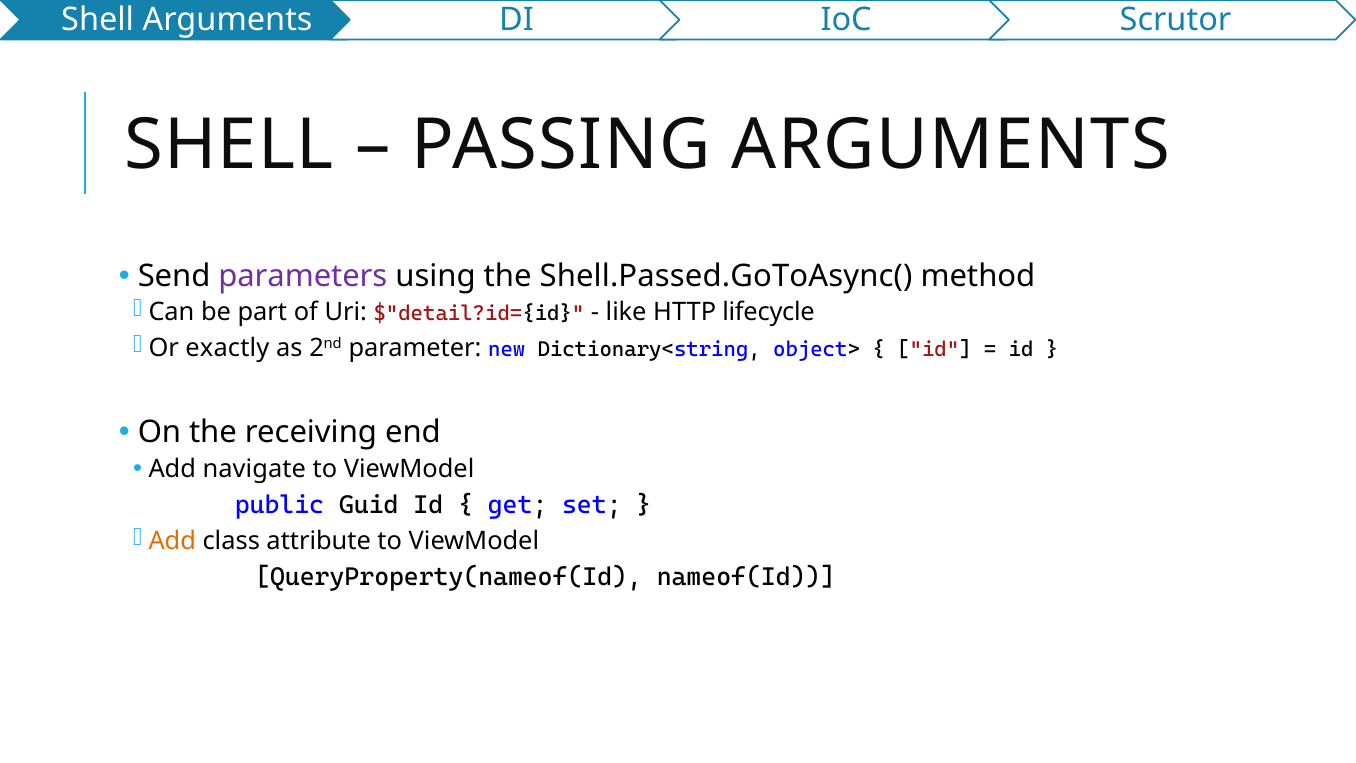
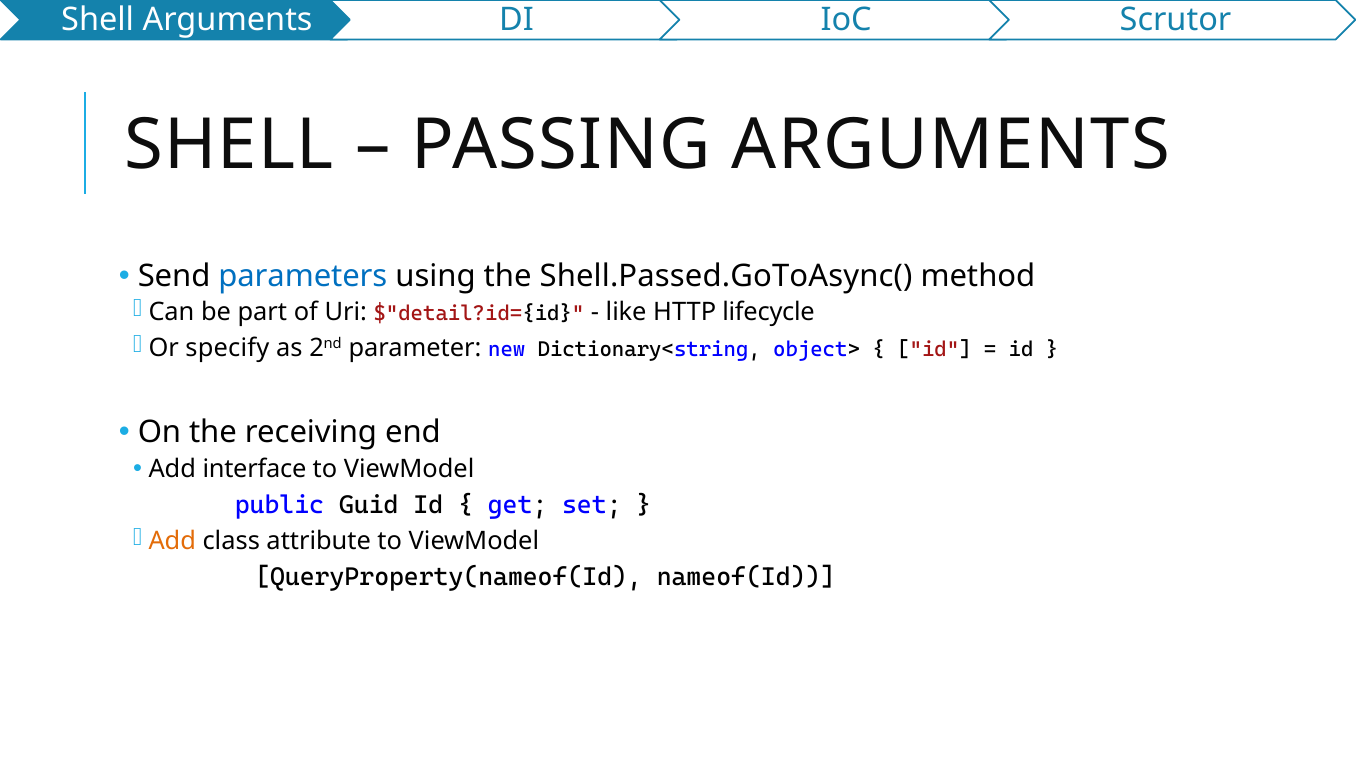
parameters colour: purple -> blue (303, 276)
exactly: exactly -> specify (227, 348)
navigate: navigate -> interface (254, 469)
